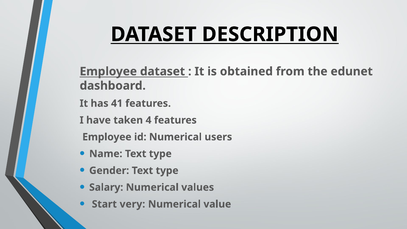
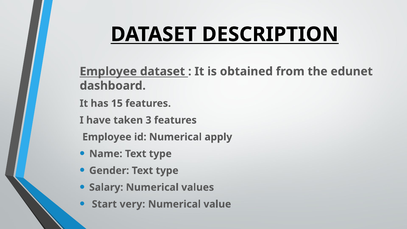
41: 41 -> 15 (117, 103)
4: 4 -> 3 (149, 120)
users: users -> apply (218, 137)
